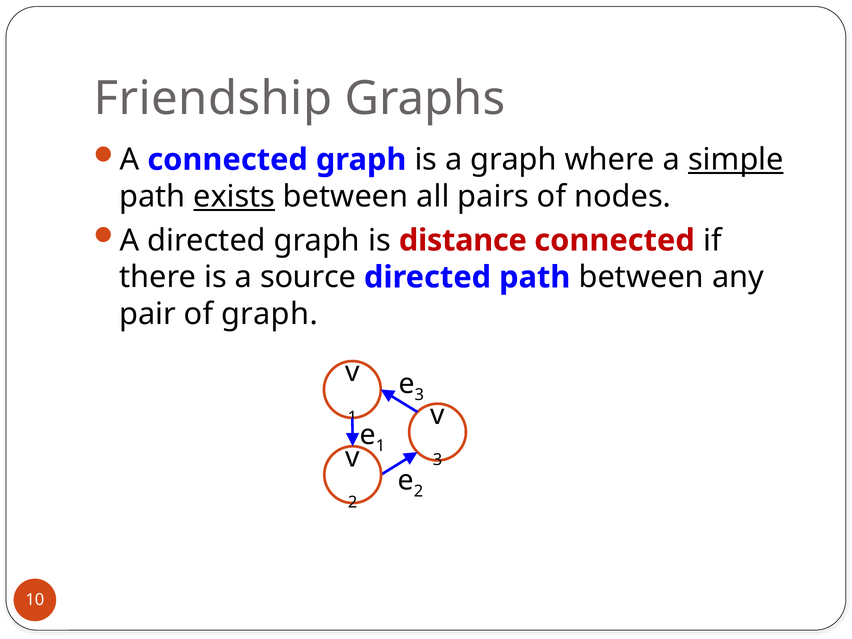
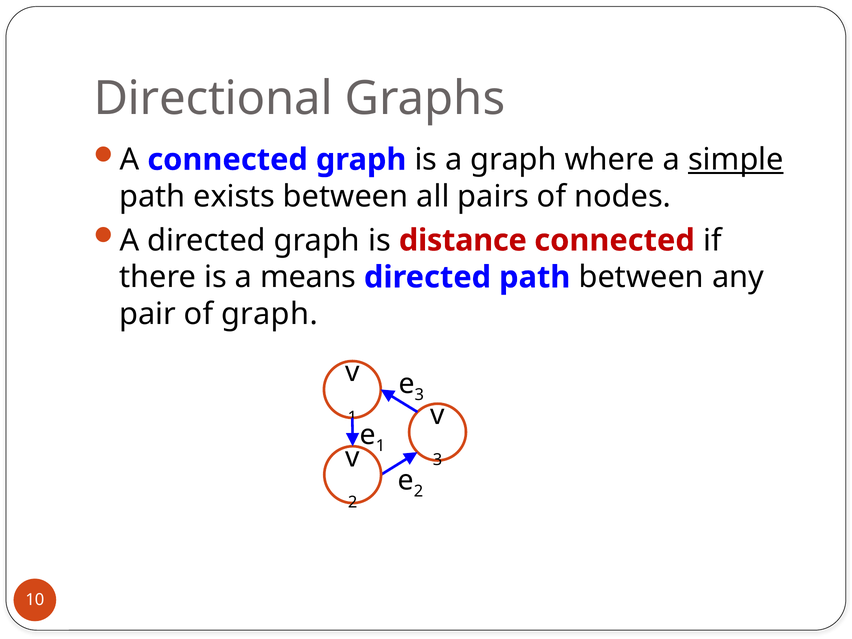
Friendship: Friendship -> Directional (213, 98)
exists underline: present -> none (234, 197)
source: source -> means (308, 277)
